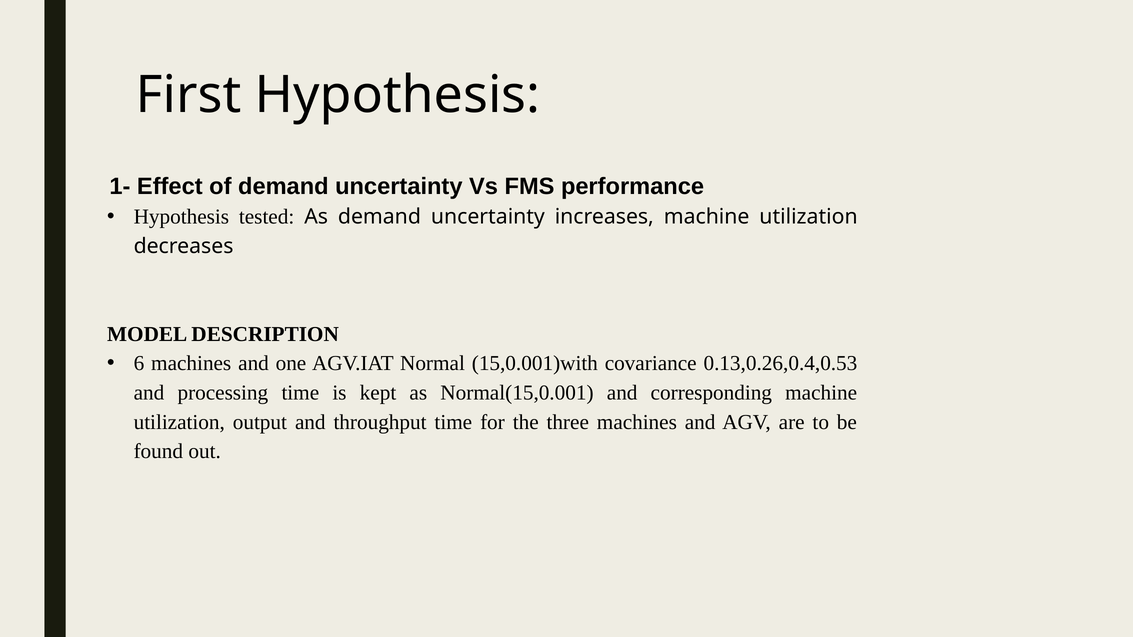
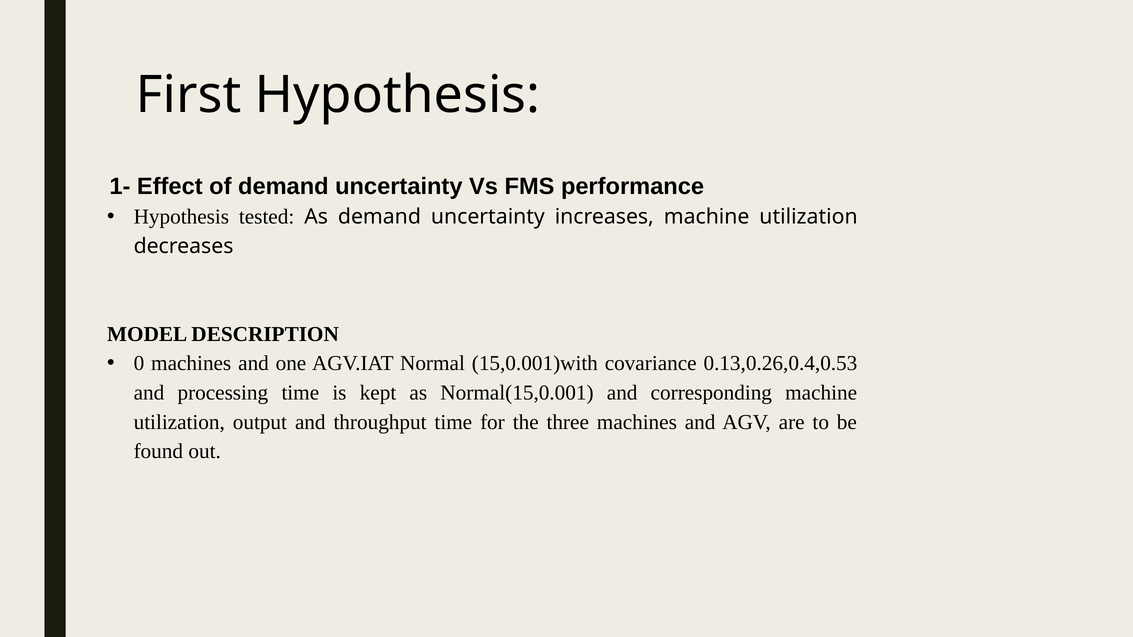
6: 6 -> 0 (139, 364)
